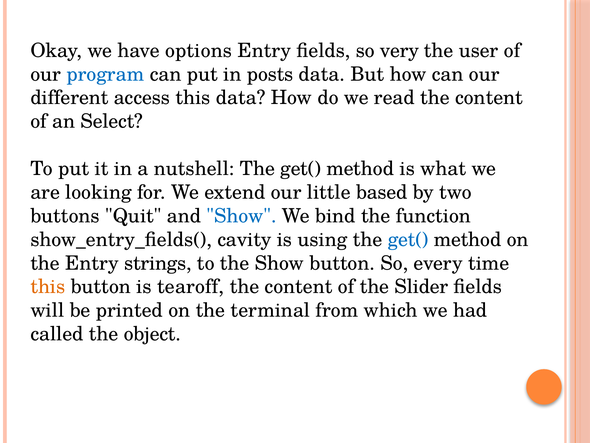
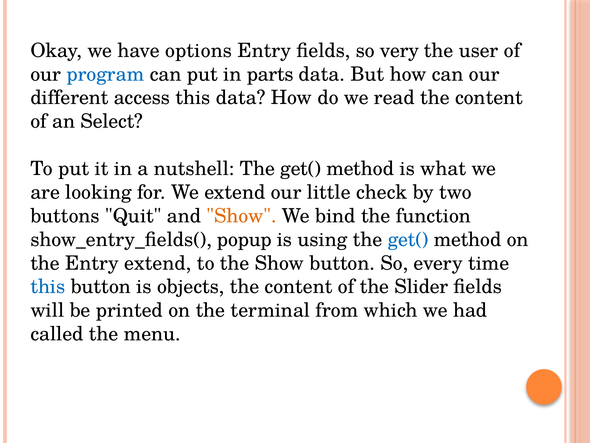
posts: posts -> parts (270, 74)
based: based -> check (382, 192)
Show colour: blue -> orange (242, 216)
cavity: cavity -> popup (244, 239)
Entry strings: strings -> extend (158, 263)
this colour: orange -> blue (48, 286)
tearoff: tearoff -> objects (191, 286)
object: object -> menu (152, 334)
